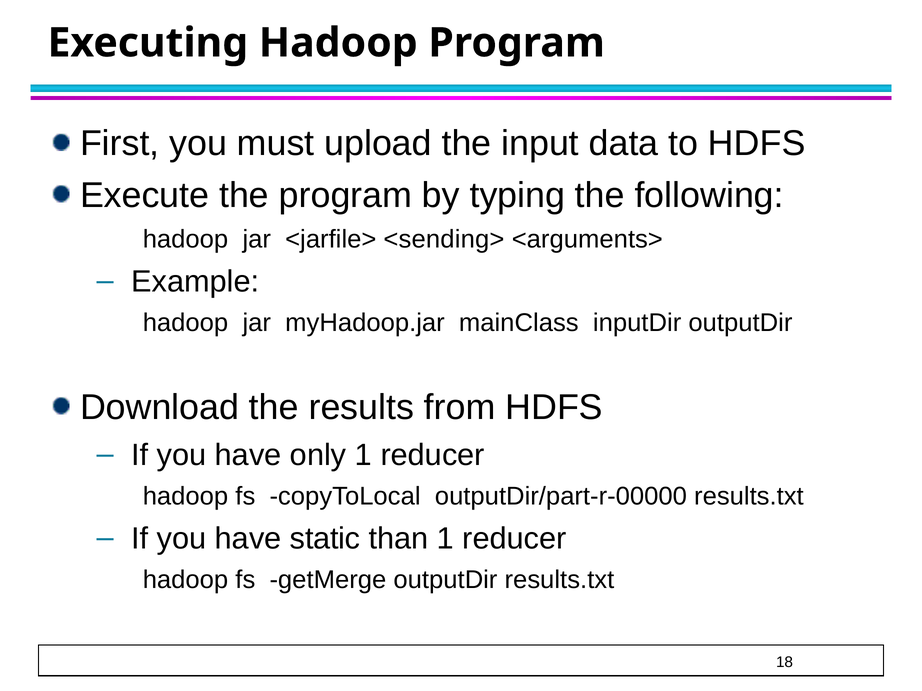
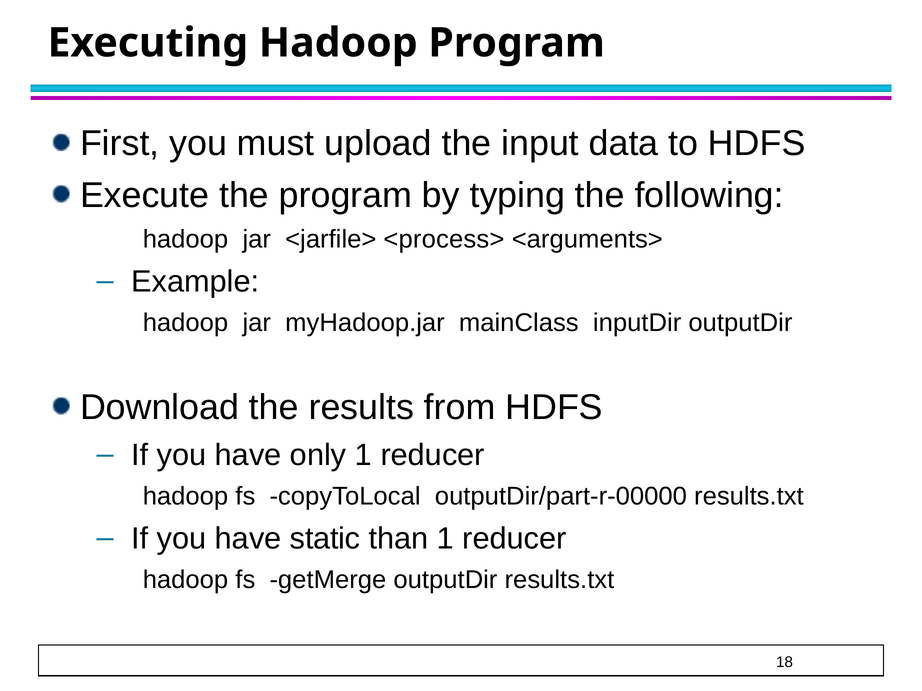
<sending>: <sending> -> <process> (444, 239)
